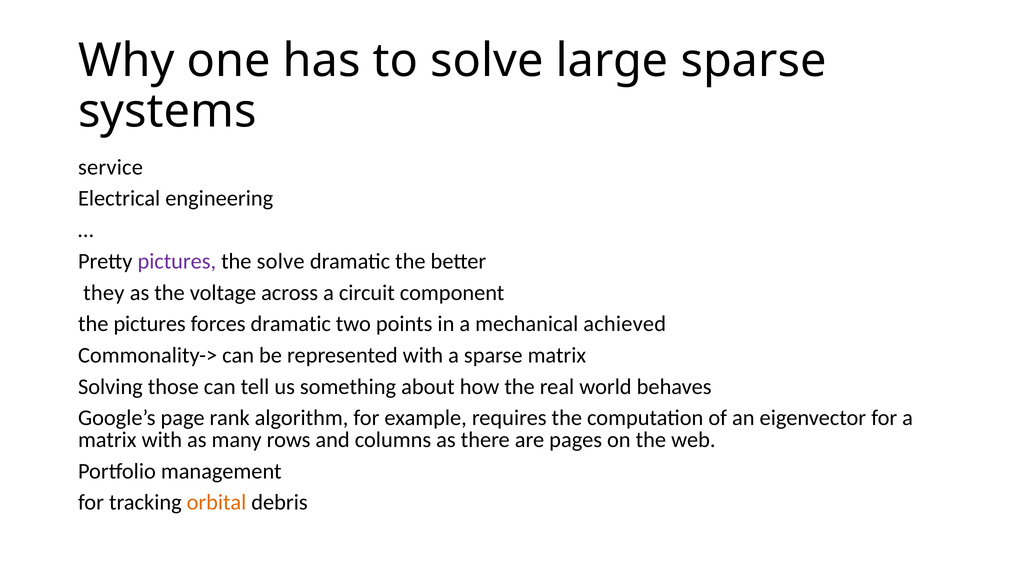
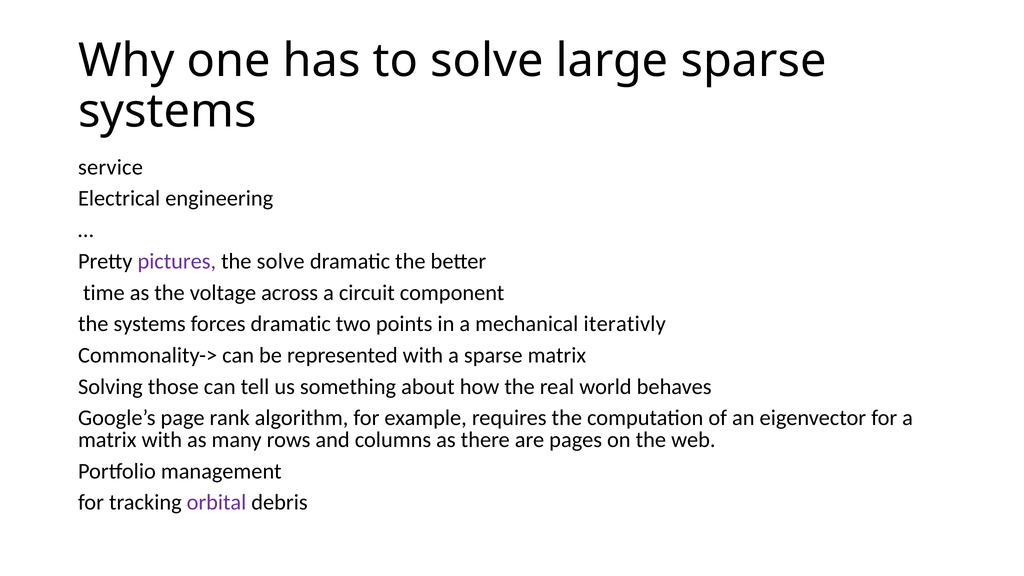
they: they -> time (104, 293)
the pictures: pictures -> systems (150, 324)
achieved: achieved -> iterativly (625, 324)
orbital colour: orange -> purple (217, 503)
